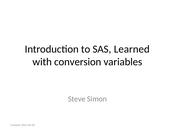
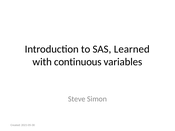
conversion: conversion -> continuous (78, 62)
